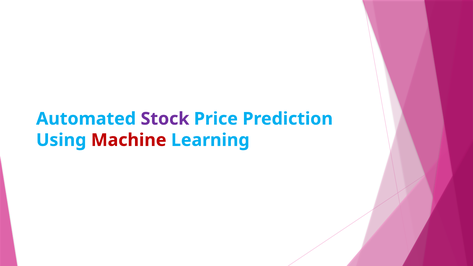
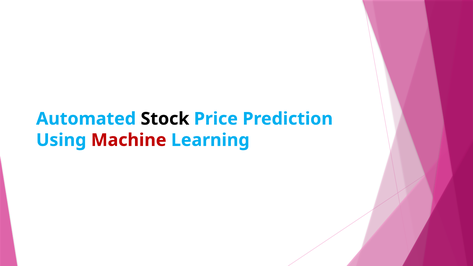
Stock colour: purple -> black (165, 119)
